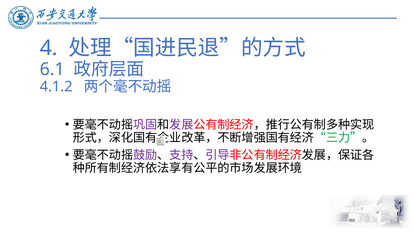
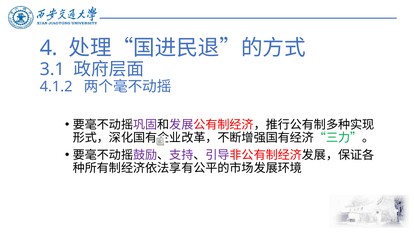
6.1: 6.1 -> 3.1 (52, 69)
